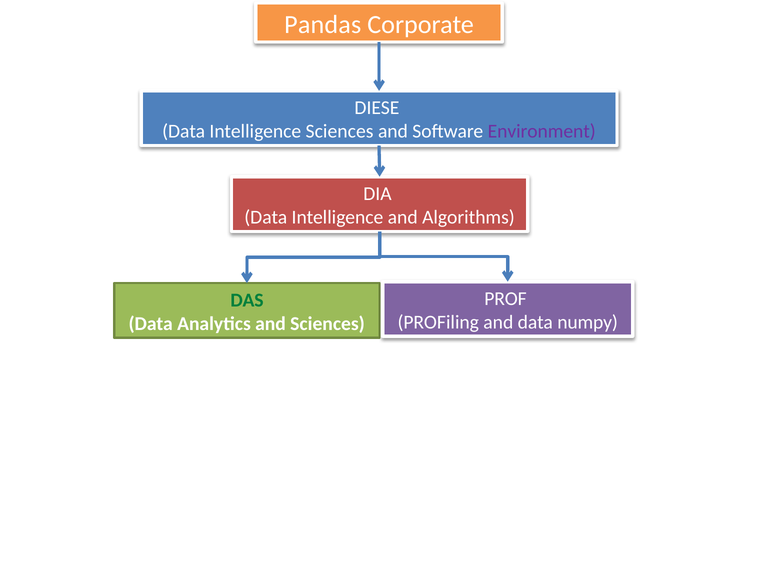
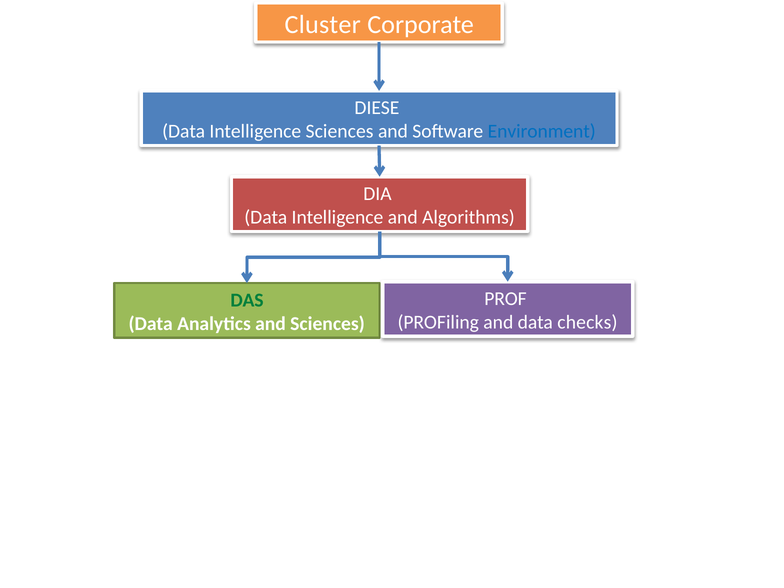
Pandas: Pandas -> Cluster (323, 24)
Environment colour: purple -> blue (542, 131)
numpy: numpy -> checks (587, 322)
